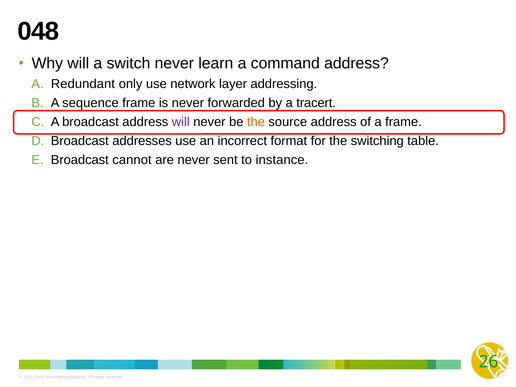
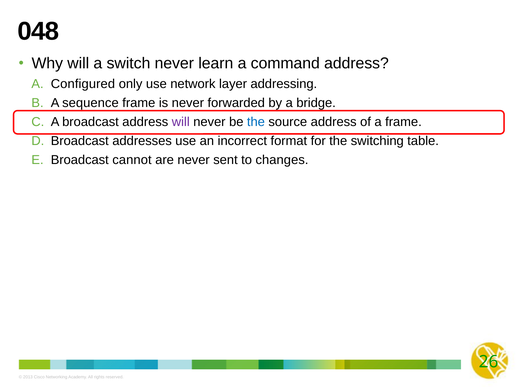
Redundant: Redundant -> Configured (83, 84)
tracert: tracert -> bridge (316, 103)
the colour: orange -> blue (256, 122)
instance: instance -> changes (282, 160)
